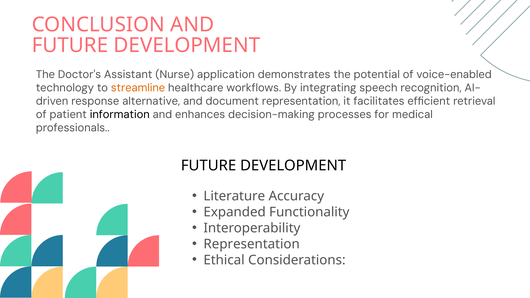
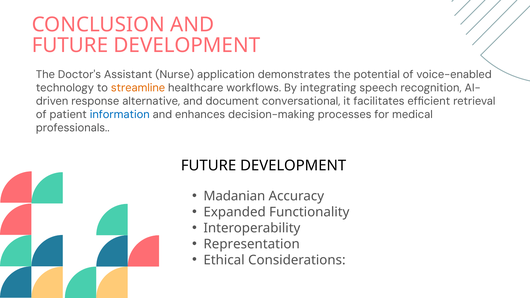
document representation: representation -> conversational (301, 101)
information colour: black -> blue (120, 115)
Literature: Literature -> Madanian (234, 196)
